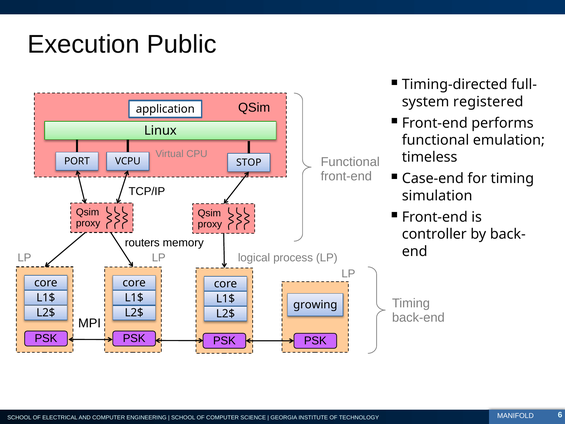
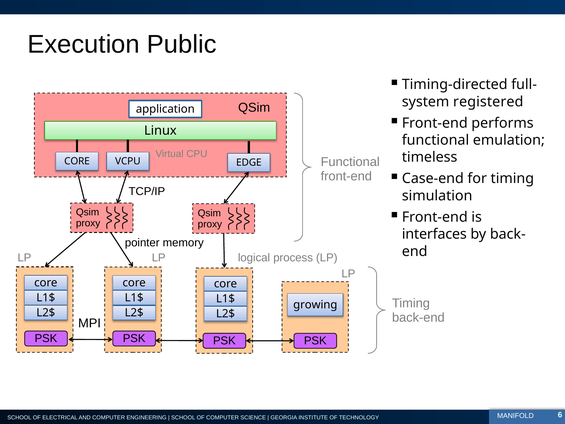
PORT: PORT -> CORE (77, 161)
STOP: STOP -> EDGE (249, 162)
controller: controller -> interfaces (434, 234)
routers: routers -> pointer (142, 242)
